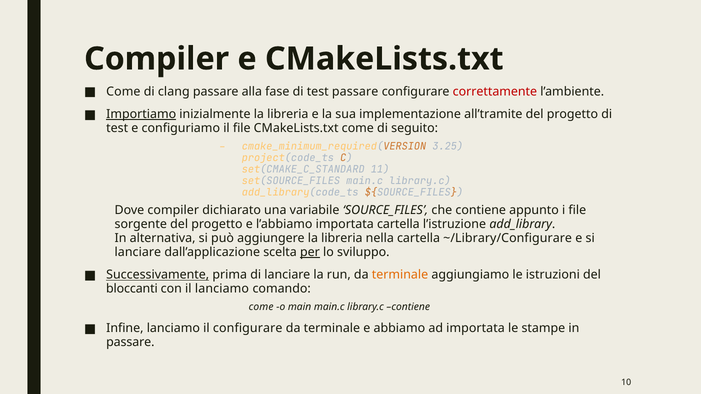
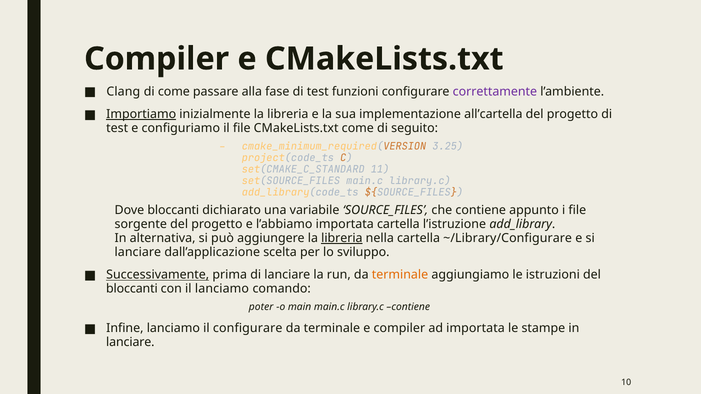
Come: Come -> Clang (123, 92)
di clang: clang -> come (174, 92)
test passare: passare -> funzioni (355, 92)
correttamente colour: red -> purple (495, 92)
all’tramite: all’tramite -> all’cartella (493, 114)
Dove compiler: compiler -> bloccanti (173, 210)
libreria underline: none -> present (342, 238)
per underline: present -> none (310, 252)
come: come -> poter (261, 307)
e abbiamo: abbiamo -> compiler (399, 329)
passare: passare -> lanciare (130, 343)
